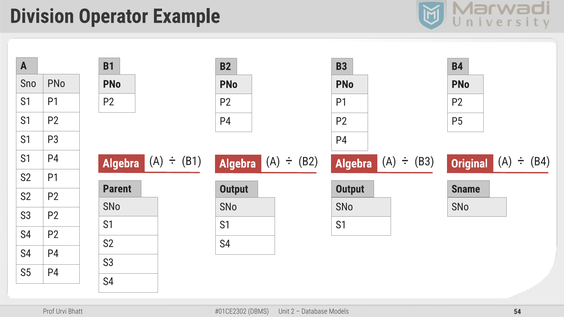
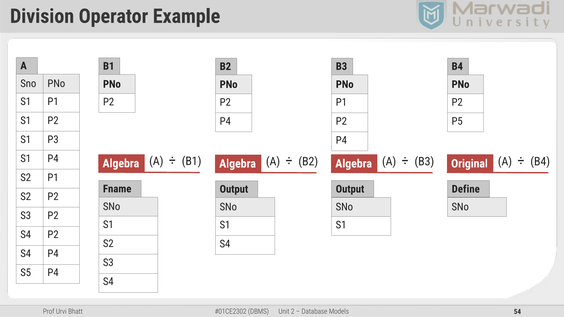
Parent: Parent -> Fname (117, 189)
Sname: Sname -> Define (466, 189)
